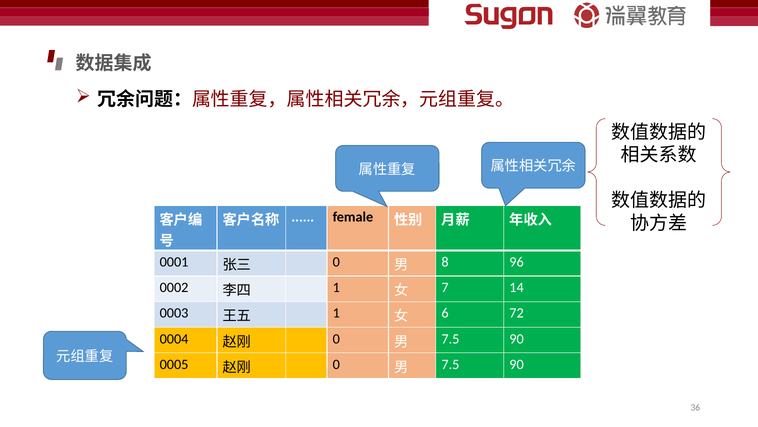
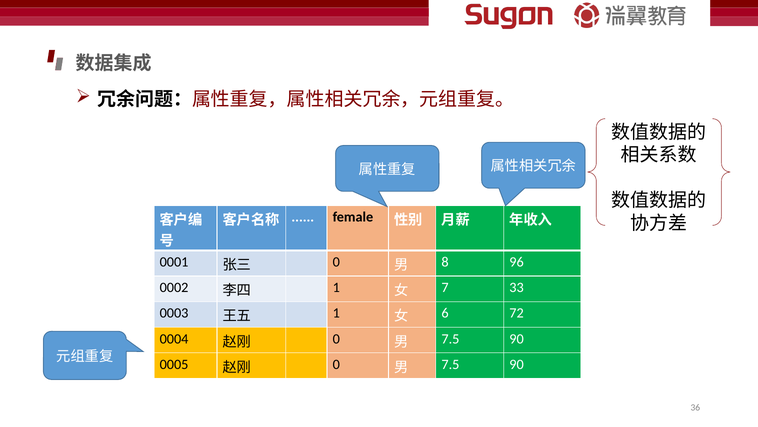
14: 14 -> 33 (517, 287)
